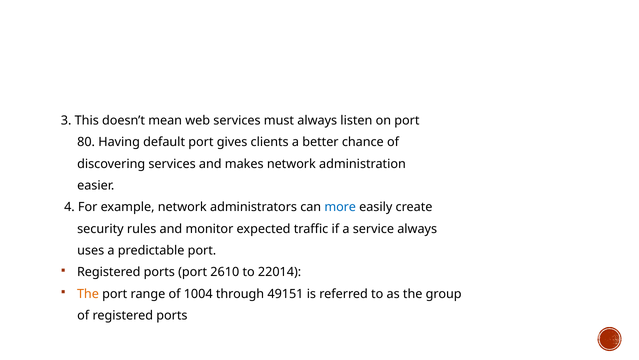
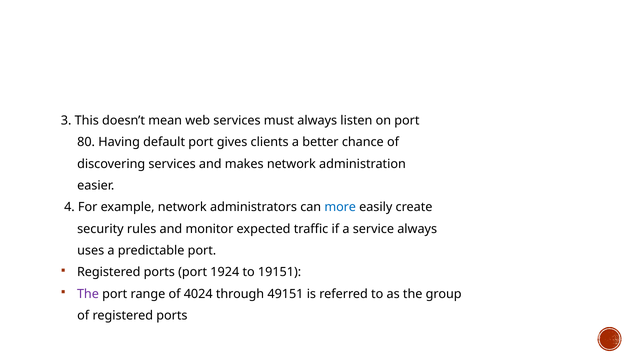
2610: 2610 -> 1924 (225, 272)
22014: 22014 -> 19151 (280, 272)
The colour: orange -> purple (88, 293)
1004: 1004 -> 4024 (198, 293)
